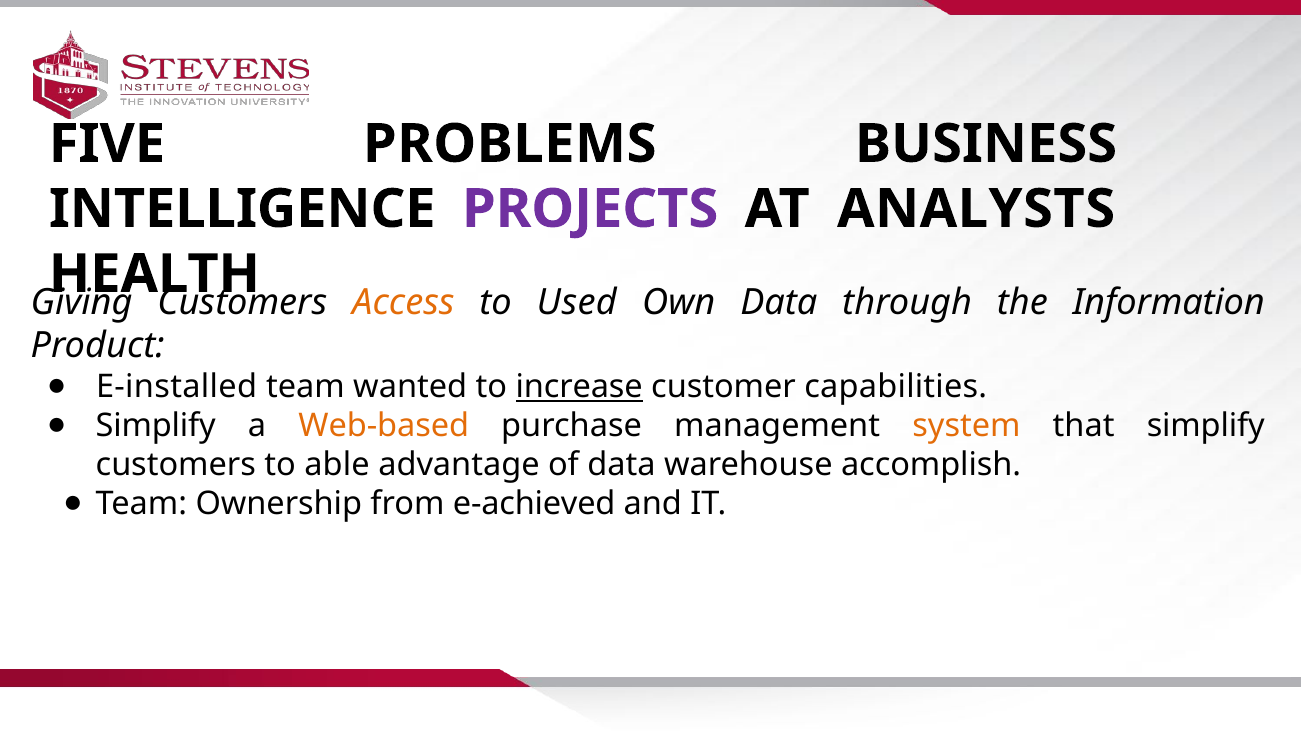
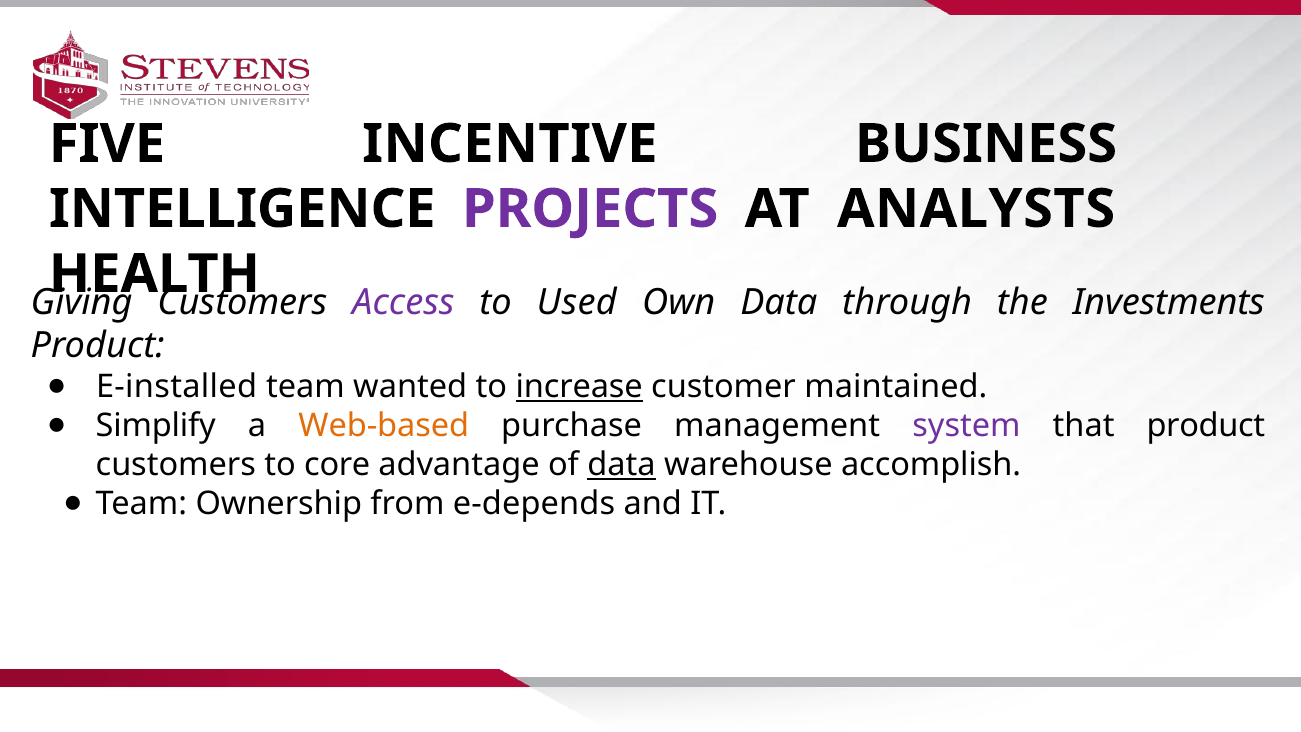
PROBLEMS: PROBLEMS -> INCENTIVE (510, 144)
Access colour: orange -> purple (403, 302)
Information: Information -> Investments (1169, 302)
capabilities: capabilities -> maintained (896, 387)
system colour: orange -> purple (967, 426)
that simplify: simplify -> product (1206, 426)
able: able -> core (337, 465)
data underline: none -> present (621, 465)
e-achieved: e-achieved -> e-depends (534, 504)
